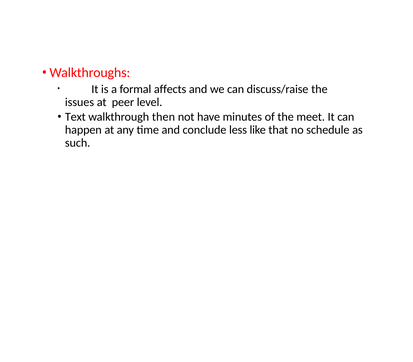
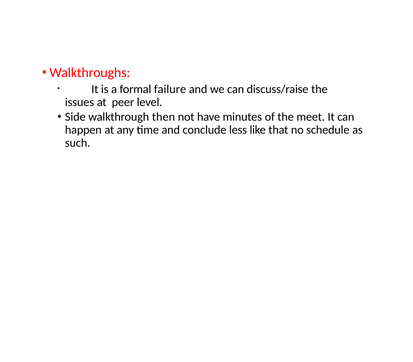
affects: affects -> failure (170, 89)
Text: Text -> Side (75, 117)
